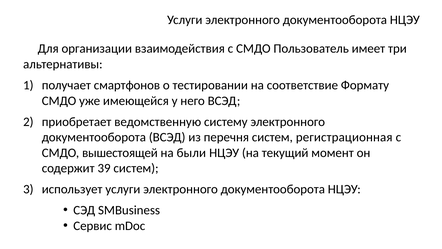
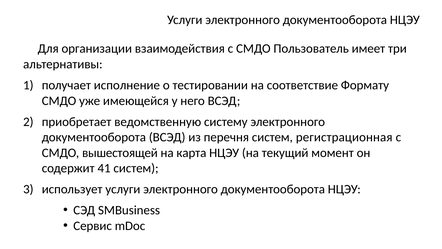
смартфонов: смартфонов -> исполнение (127, 85)
были: были -> карта (191, 153)
39: 39 -> 41 (104, 168)
